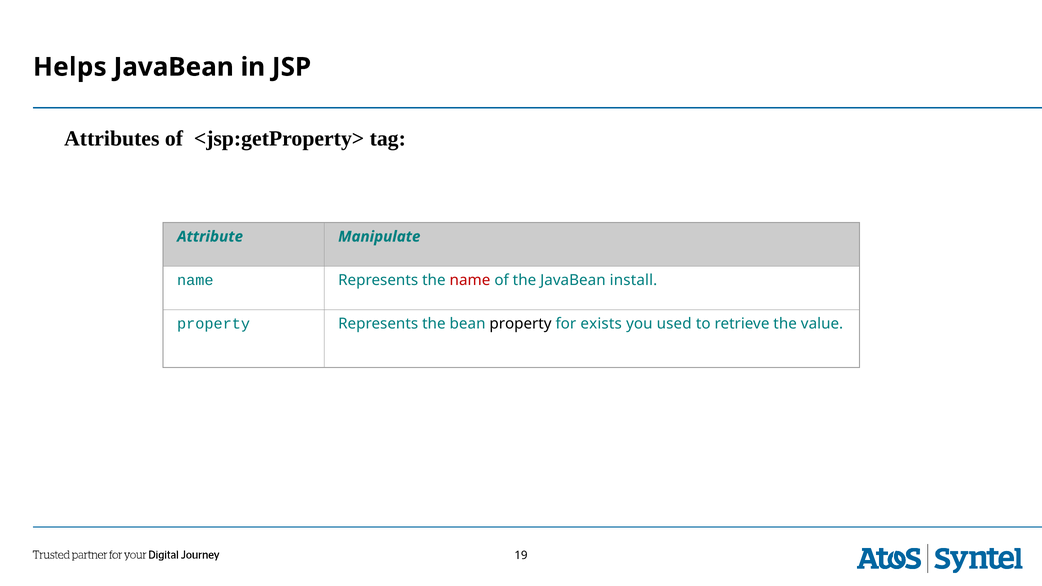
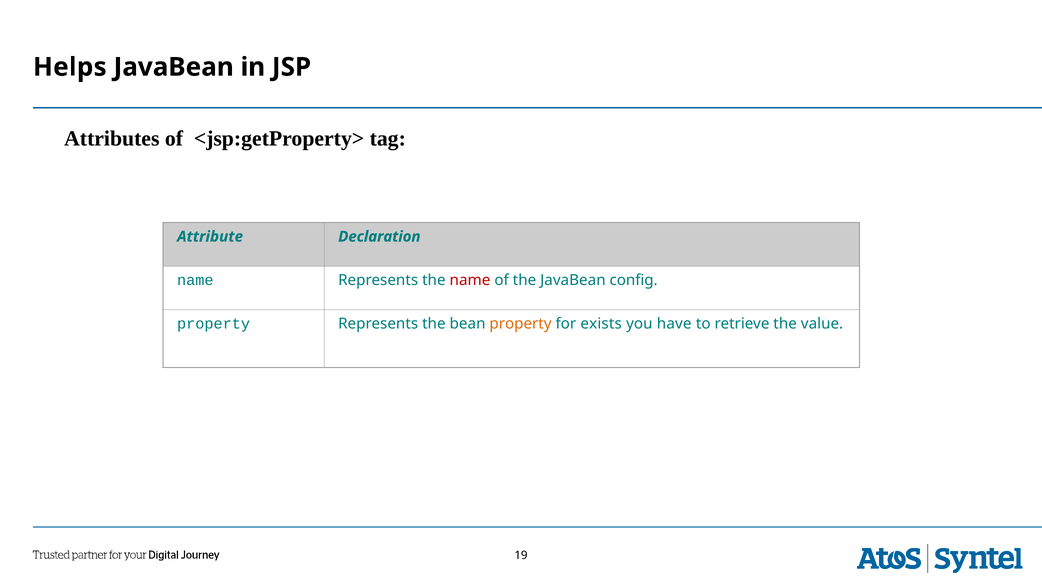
Manipulate: Manipulate -> Declaration (379, 237)
install: install -> config (634, 280)
property colour: black -> orange (521, 324)
used: used -> have (674, 324)
